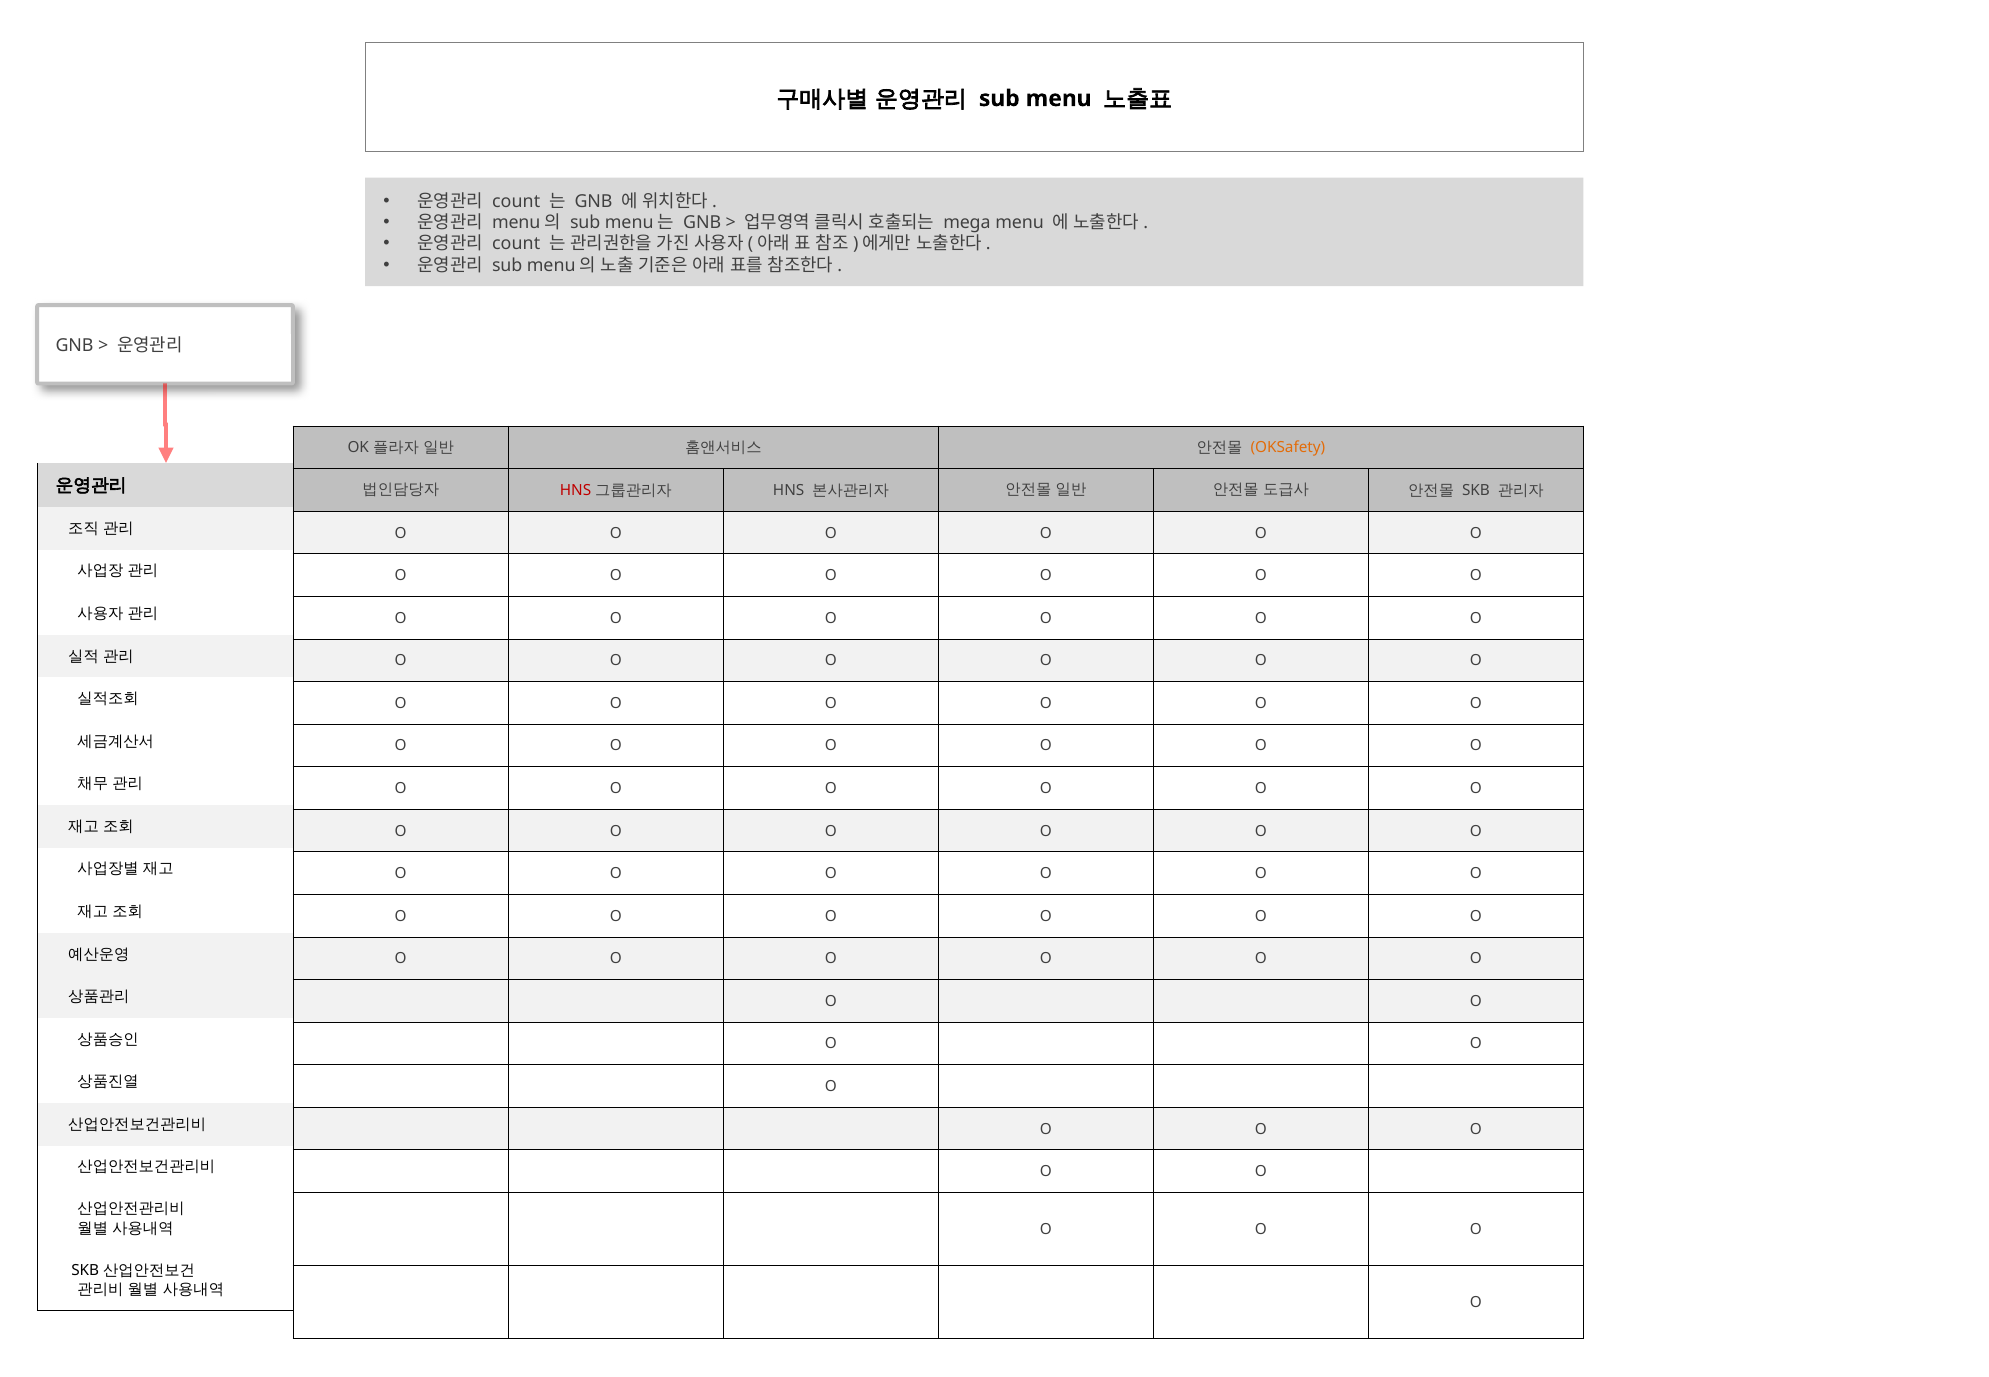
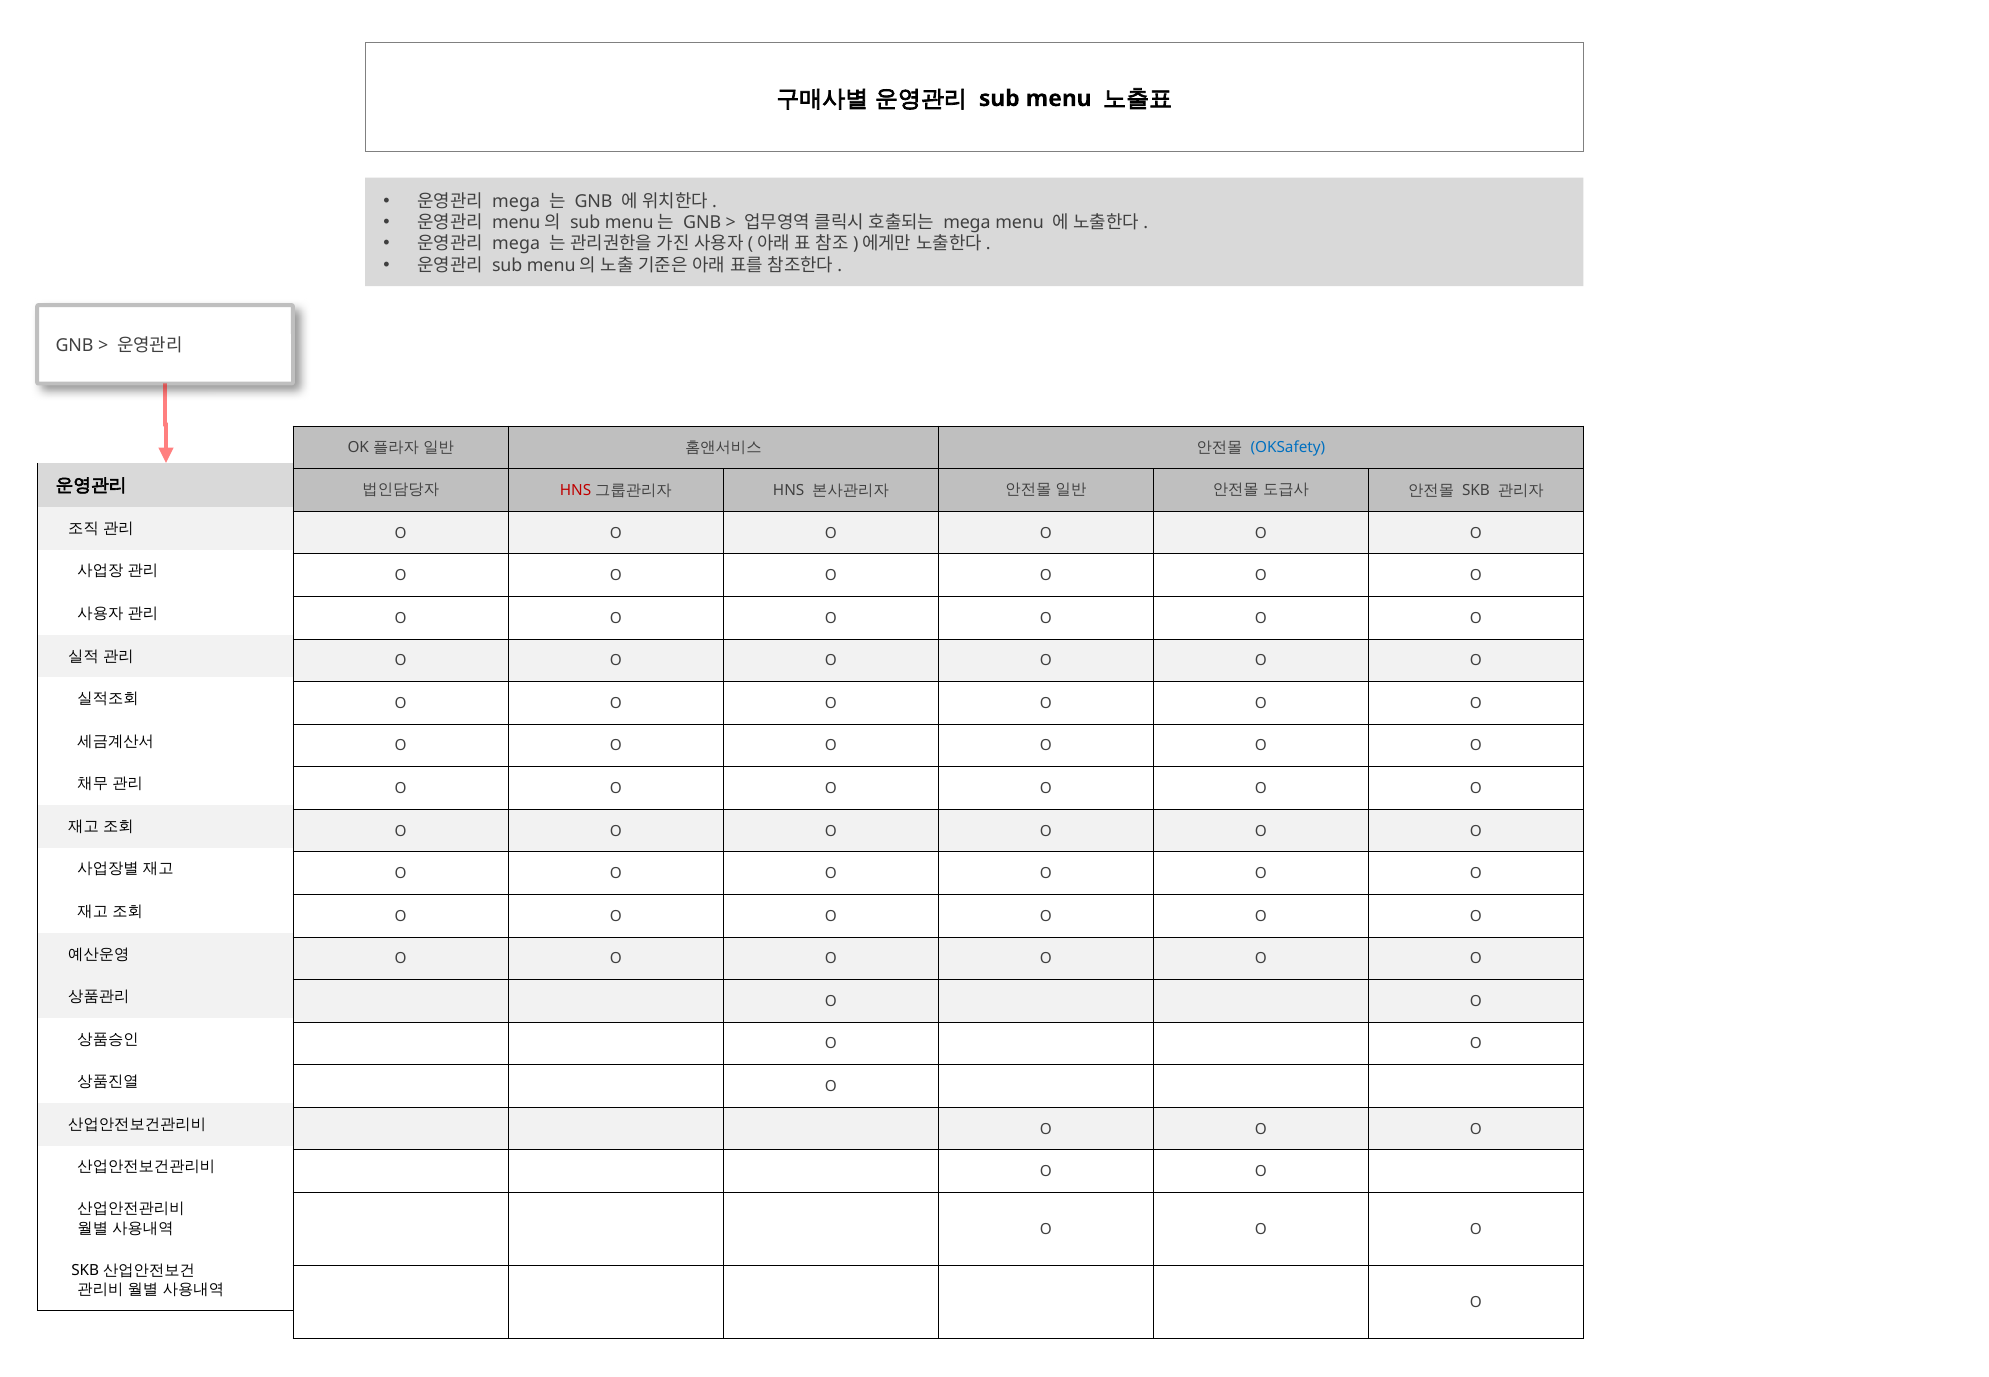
count: count -> mega (516, 201)
count: count -> mega (516, 244)
OKSafety colour: orange -> blue (1288, 448)
